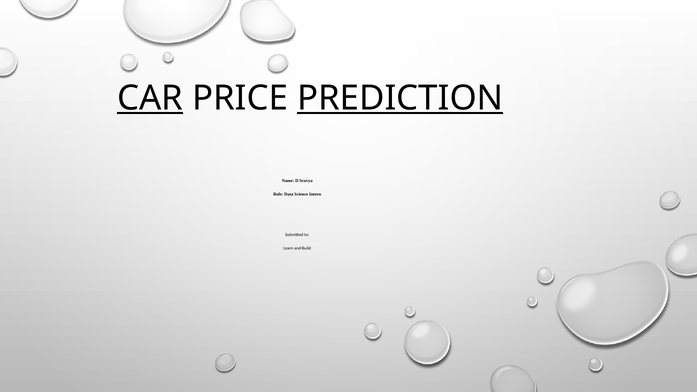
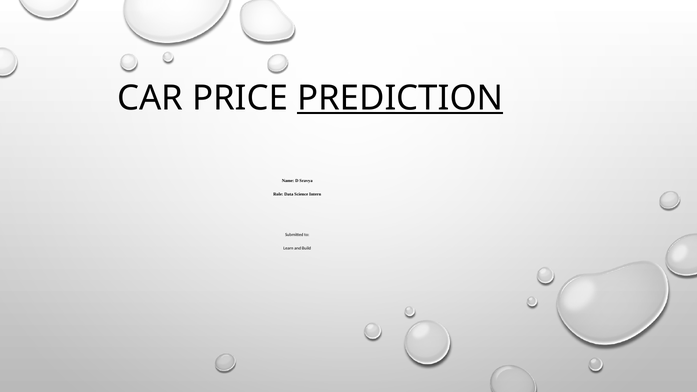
CAR underline: present -> none (150, 98)
